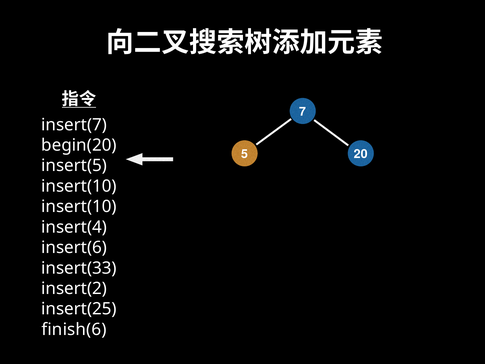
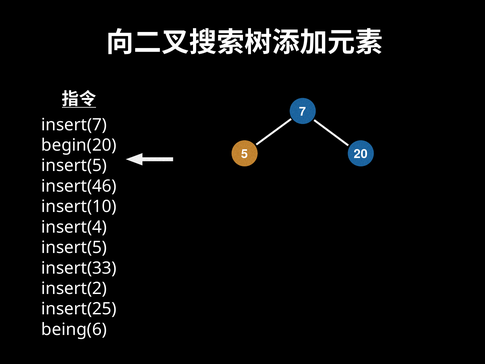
insert(10: insert(10 -> insert(46 (79, 186)
insert(6: insert(6 -> insert(5 (74, 247)
finish(6: finish(6 -> being(6 (74, 329)
